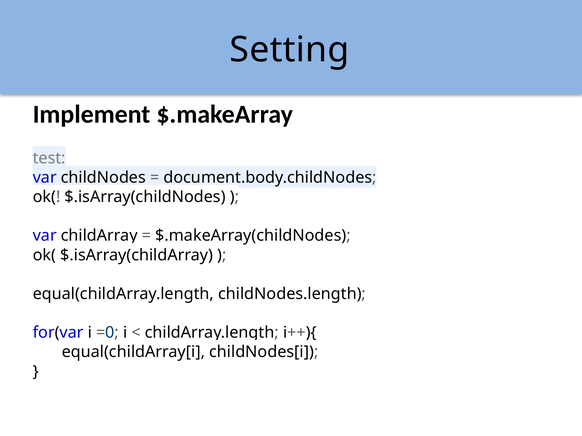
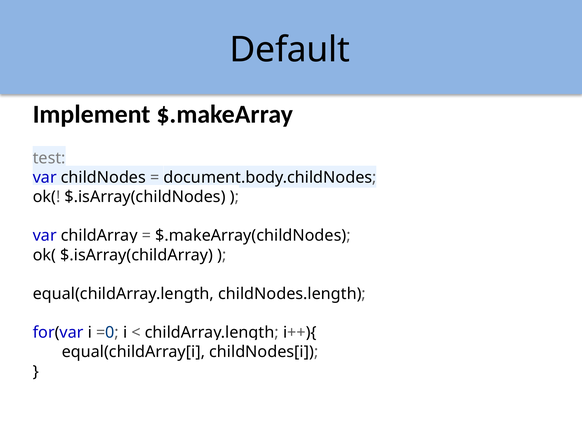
Setting: Setting -> Default (290, 50)
